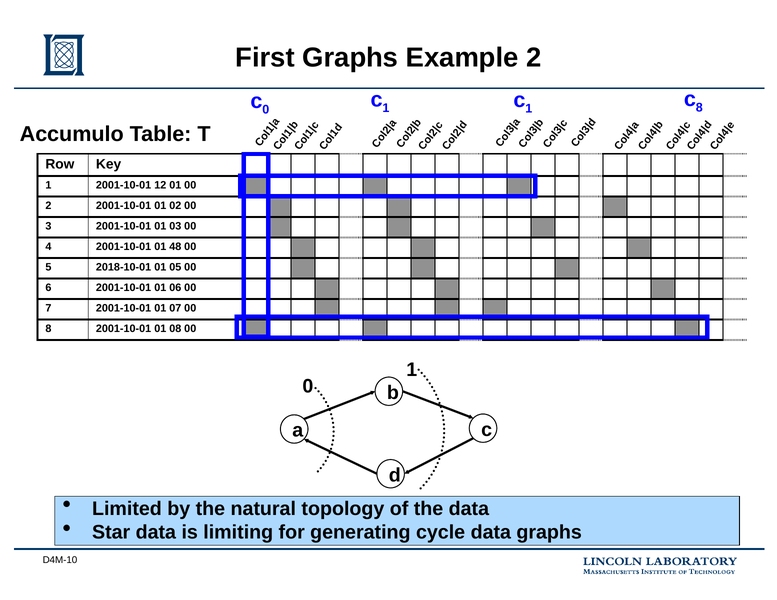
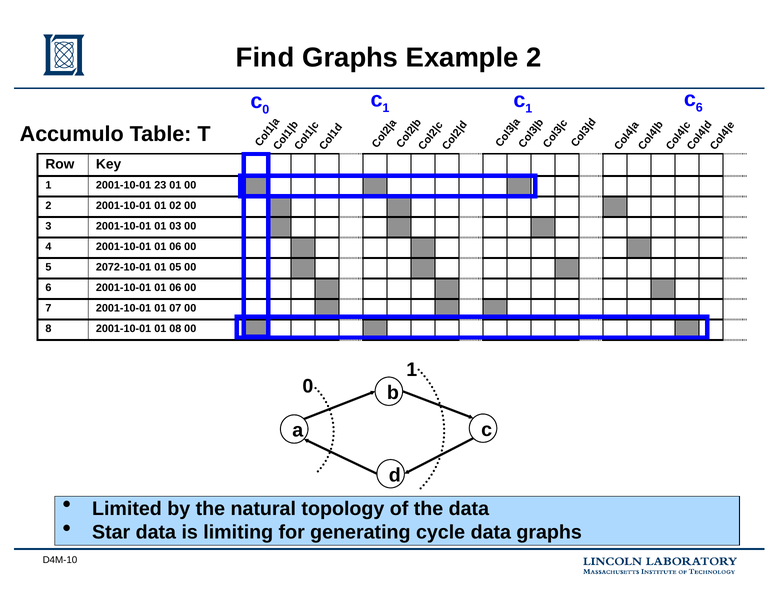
First: First -> Find (265, 58)
c 8: 8 -> 6 (699, 107)
12: 12 -> 23 (160, 185)
4 2001-10-01 01 48: 48 -> 06 (175, 247)
2018-10-01: 2018-10-01 -> 2072-10-01 (124, 267)
